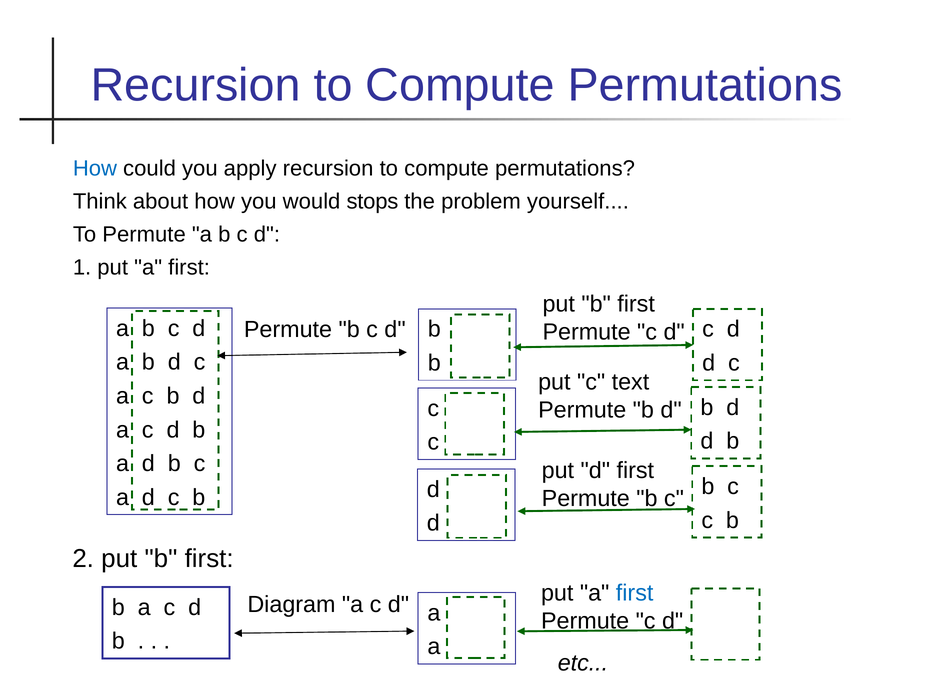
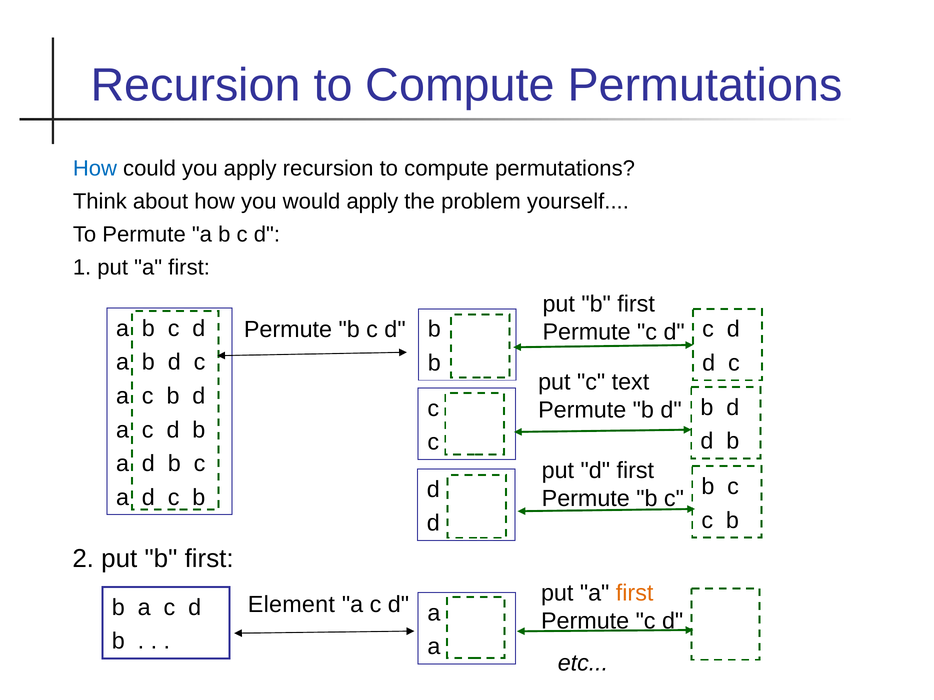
would stops: stops -> apply (372, 202)
first colour: blue -> orange (635, 593)
Diagram: Diagram -> Element (291, 605)
